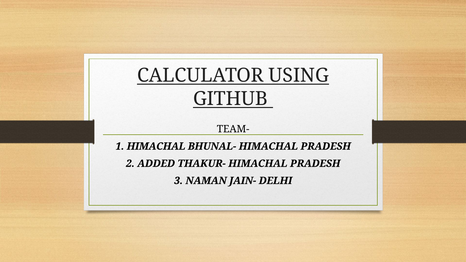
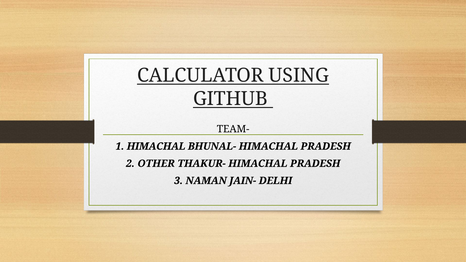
ADDED: ADDED -> OTHER (156, 164)
